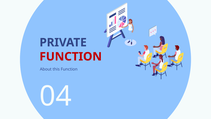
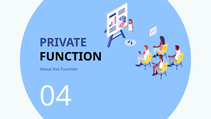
FUNCTION colour: red -> black (71, 56)
